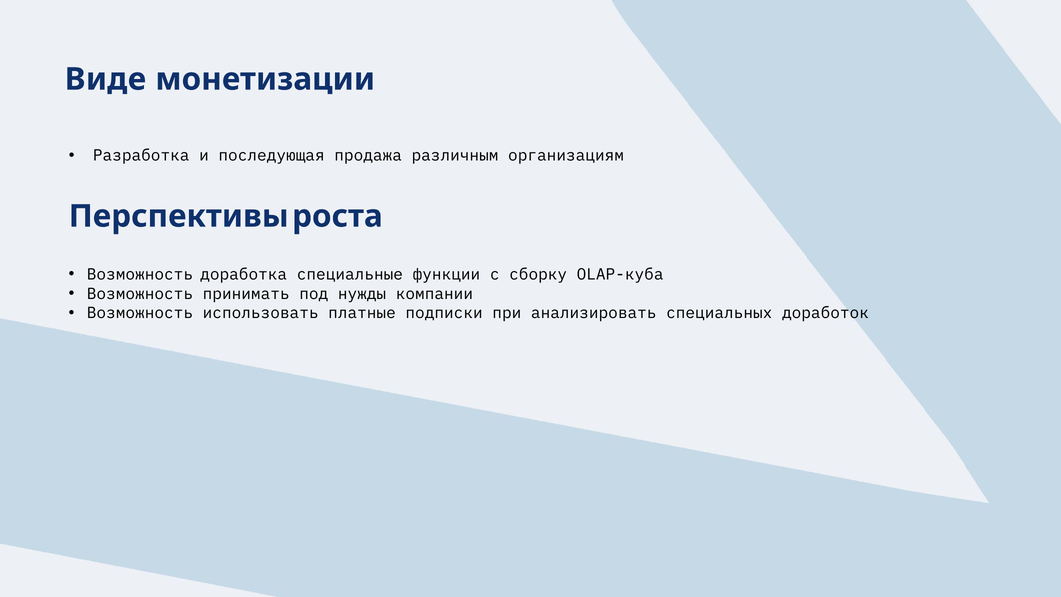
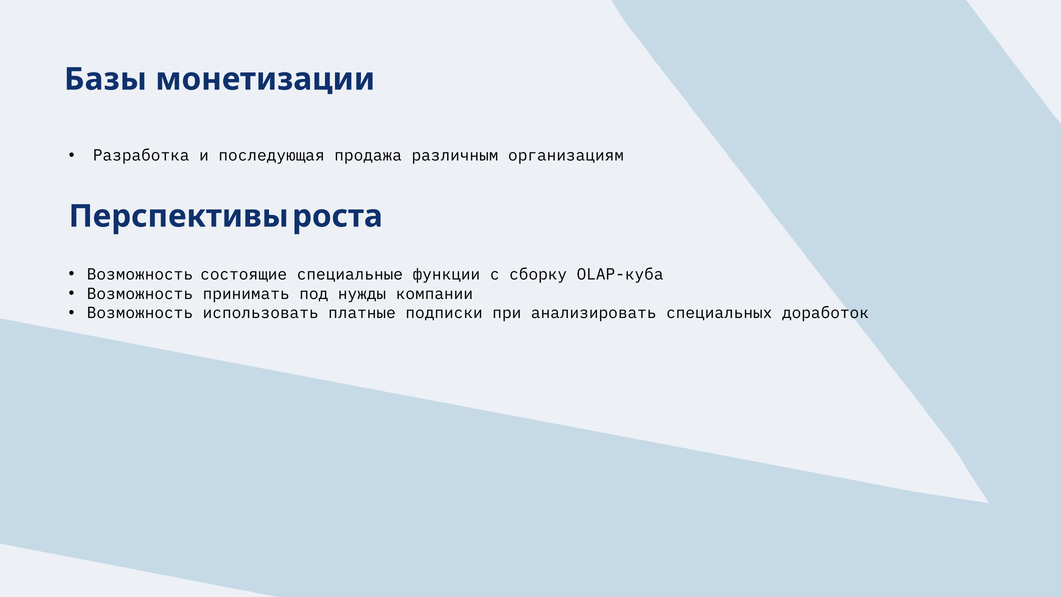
Виде: Виде -> Базы (105, 79)
доработка: доработка -> состоящие (244, 274)
